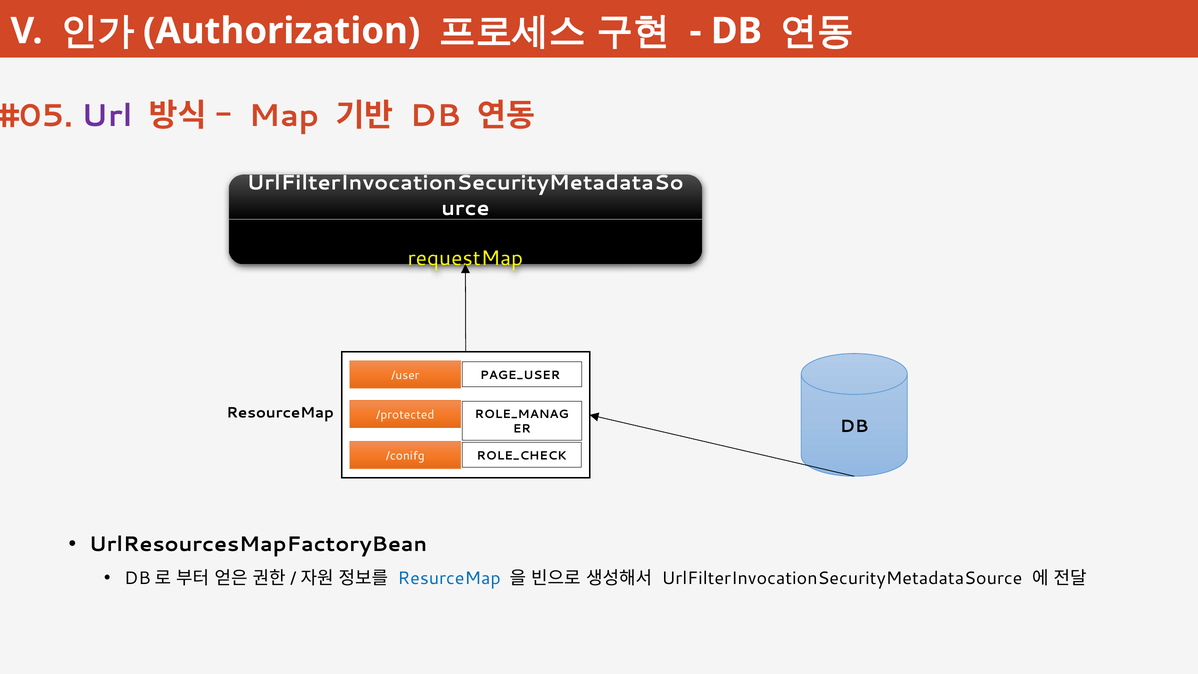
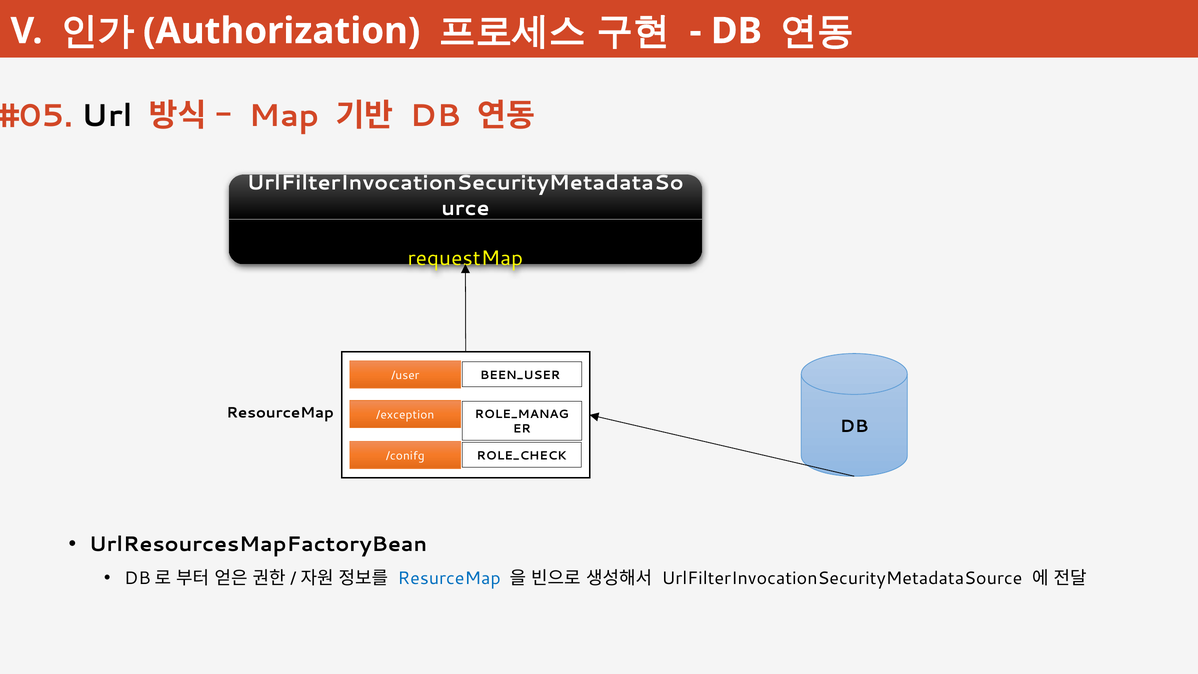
Url colour: purple -> black (107, 116)
PAGE_USER: PAGE_USER -> BEEN_USER (520, 375)
/protected: /protected -> /exception (405, 415)
